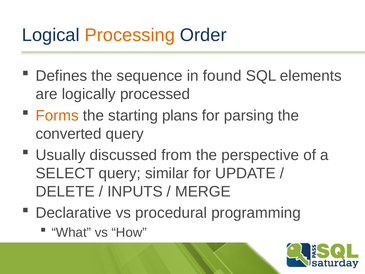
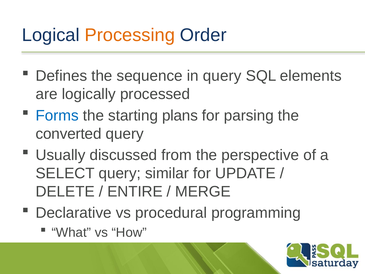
in found: found -> query (222, 76)
Forms colour: orange -> blue (57, 115)
INPUTS: INPUTS -> ENTIRE (135, 191)
